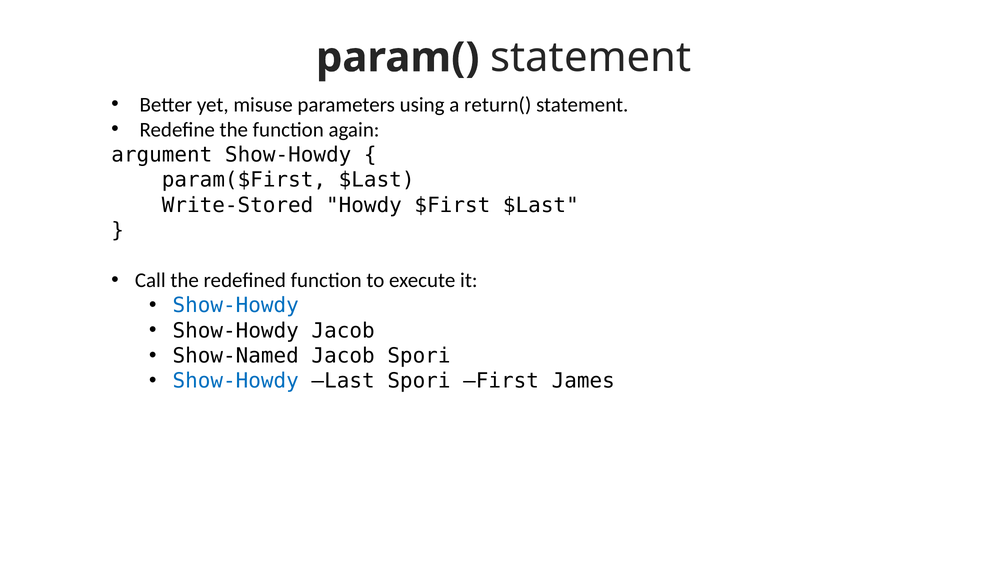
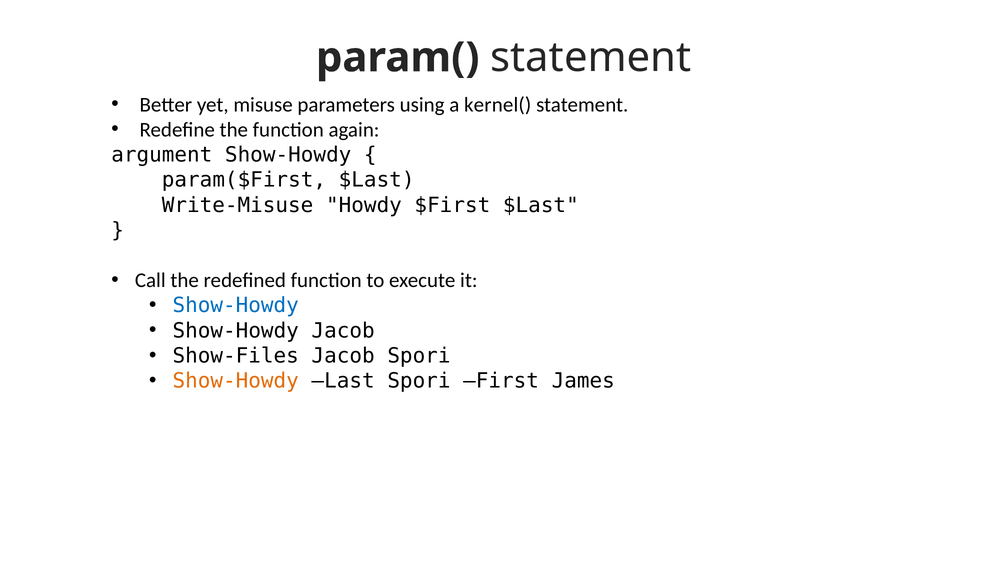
return(: return( -> kernel( (498, 105)
Write-Stored: Write-Stored -> Write-Misuse (238, 205)
Show-Named: Show-Named -> Show-Files (236, 356)
Show-Howdy colour: blue -> orange (236, 381)
